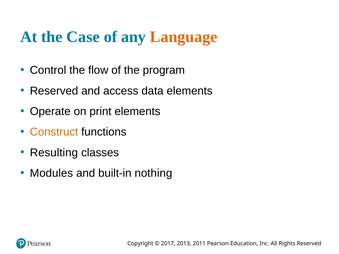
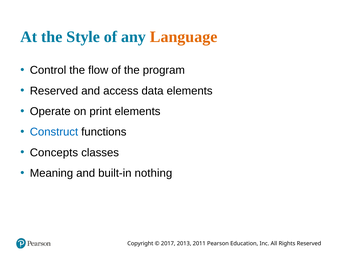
Case: Case -> Style (83, 37)
Construct colour: orange -> blue (54, 132)
Resulting: Resulting -> Concepts (54, 153)
Modules: Modules -> Meaning (51, 173)
